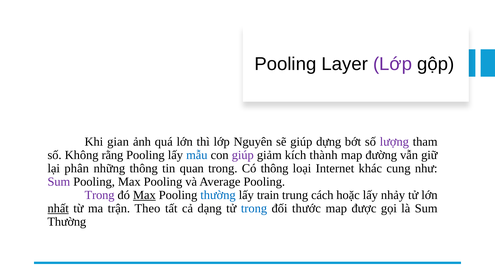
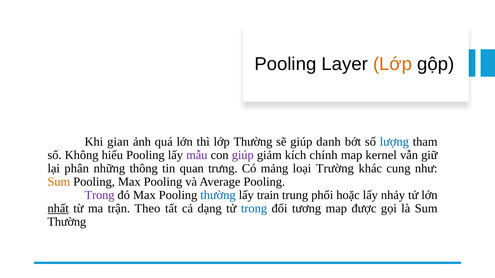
Lớp colour: purple -> orange (393, 64)
lớp Nguyên: Nguyên -> Thường (253, 142)
dựng: dựng -> danh (329, 142)
lượng colour: purple -> blue (394, 142)
rằng: rằng -> hiểu (112, 155)
mẫu colour: blue -> purple (197, 155)
thành: thành -> chính (324, 155)
đường: đường -> kernel (381, 155)
quan trong: trong -> trưng (223, 169)
Có thông: thông -> mảng (275, 169)
Internet: Internet -> Trường (335, 169)
Sum colour: purple -> orange (59, 182)
Max underline: present -> none (144, 195)
cách: cách -> phối (322, 195)
thước: thước -> tương (307, 209)
